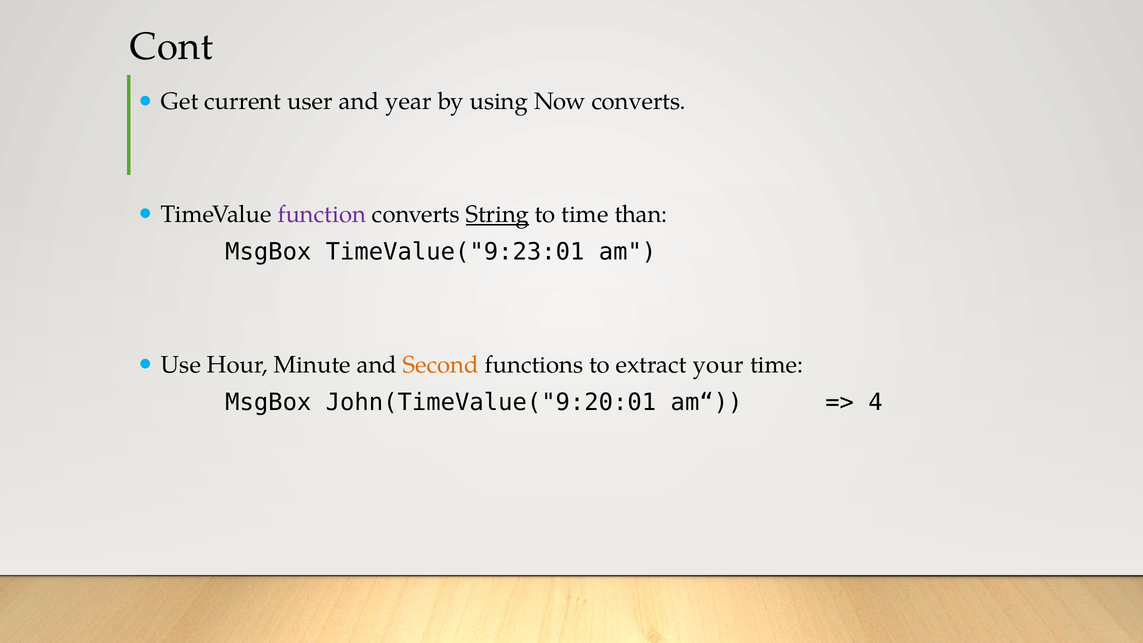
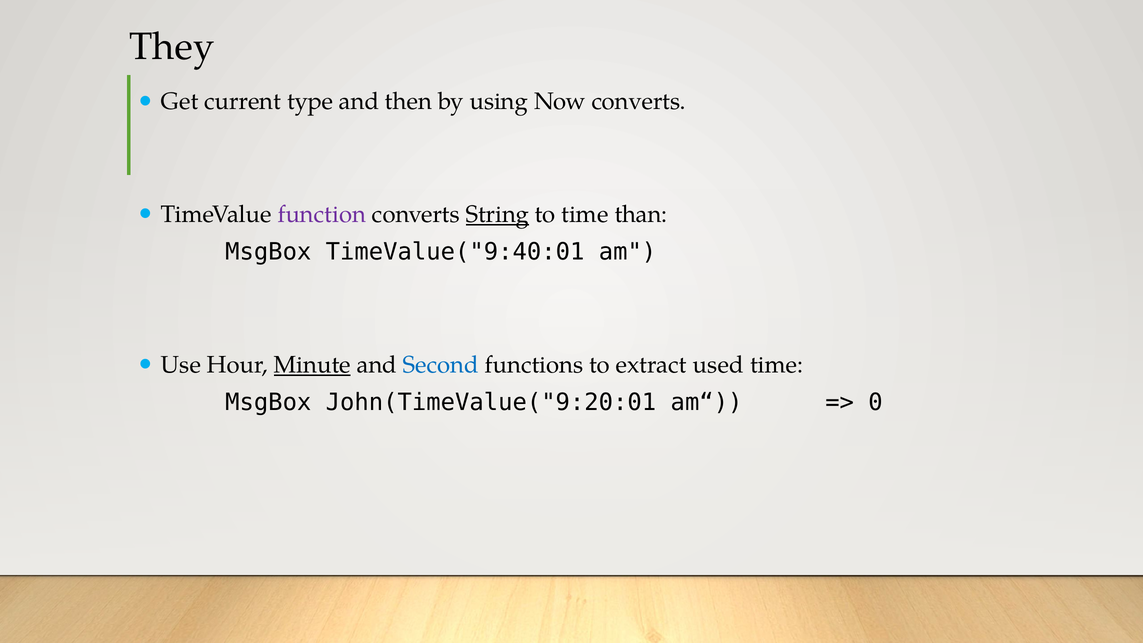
Cont: Cont -> They (172, 47)
user: user -> type (310, 101)
year: year -> then (408, 101)
TimeValue("9:23:01: TimeValue("9:23:01 -> TimeValue("9:40:01 (455, 252)
Minute underline: none -> present (312, 365)
Second colour: orange -> blue (441, 365)
your: your -> used (718, 365)
4: 4 -> 0 (875, 403)
